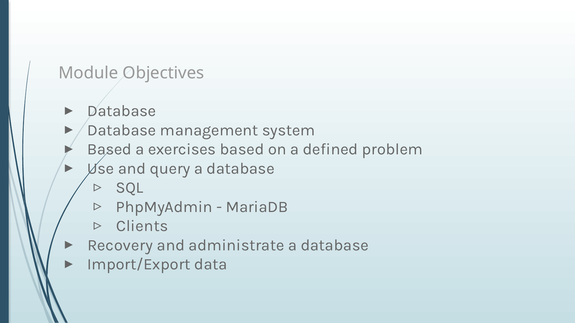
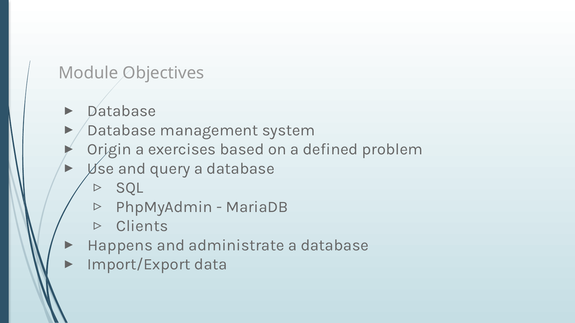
Based: Based -> Origin (109, 150)
Recovery: Recovery -> Happens (120, 245)
